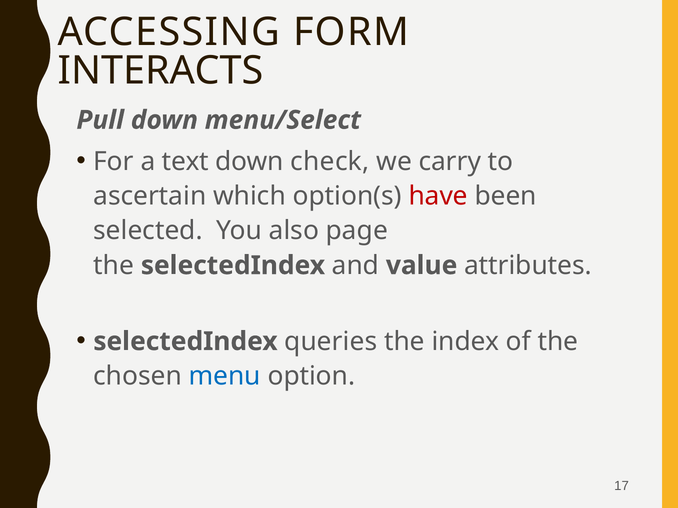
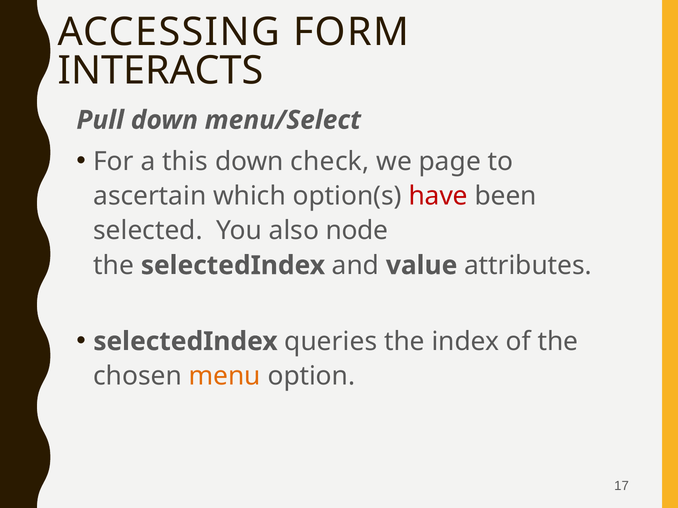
text: text -> this (185, 162)
carry: carry -> page (450, 162)
page: page -> node (357, 231)
menu colour: blue -> orange (225, 376)
